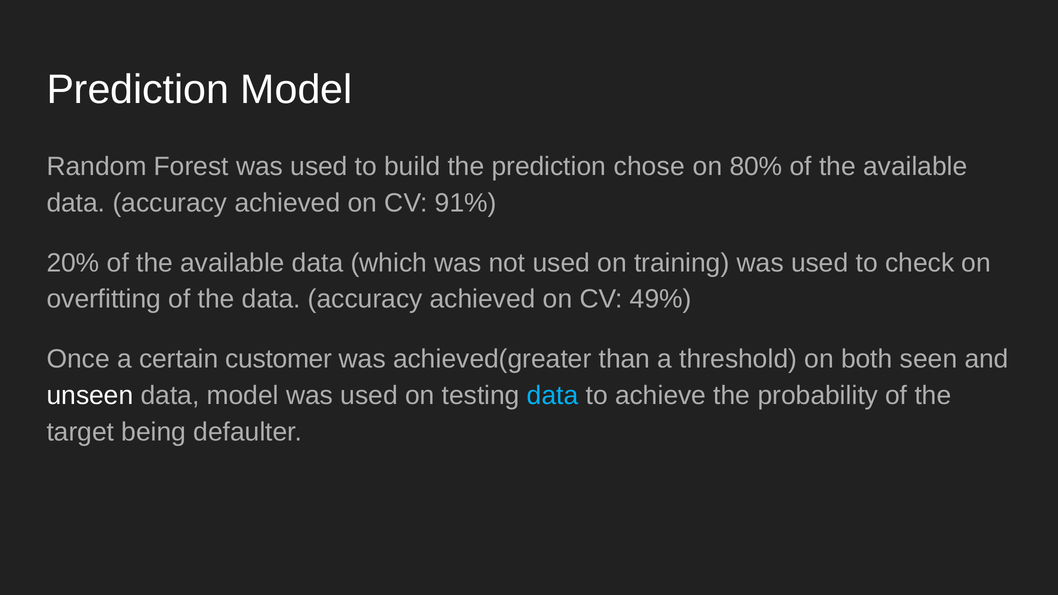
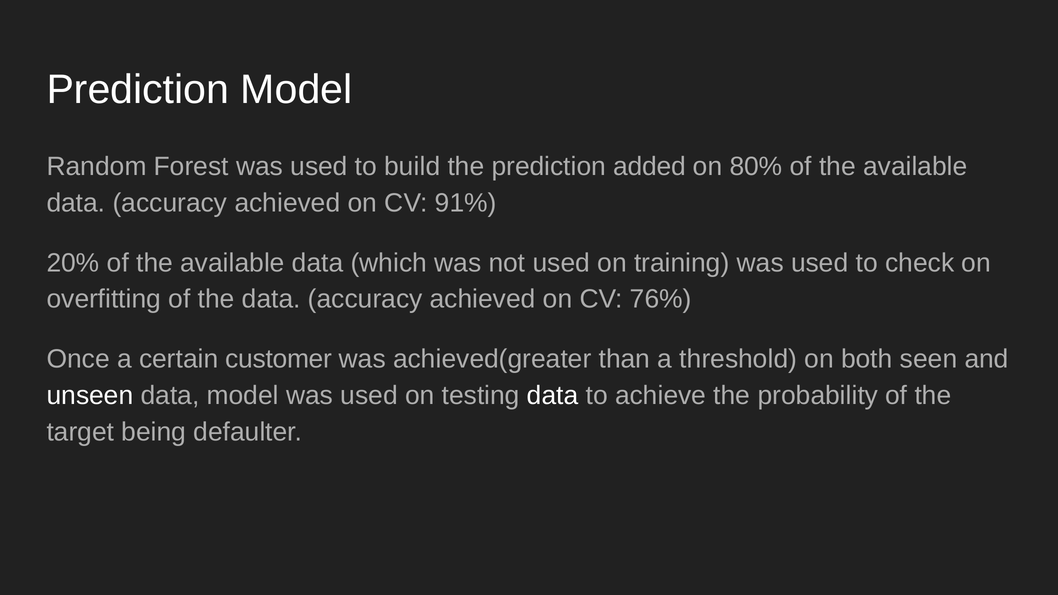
chose: chose -> added (650, 166)
49%: 49% -> 76% (661, 299)
data colour: light blue -> white (553, 396)
